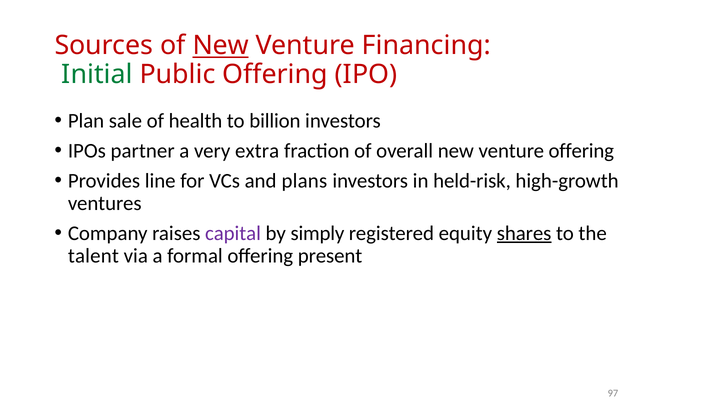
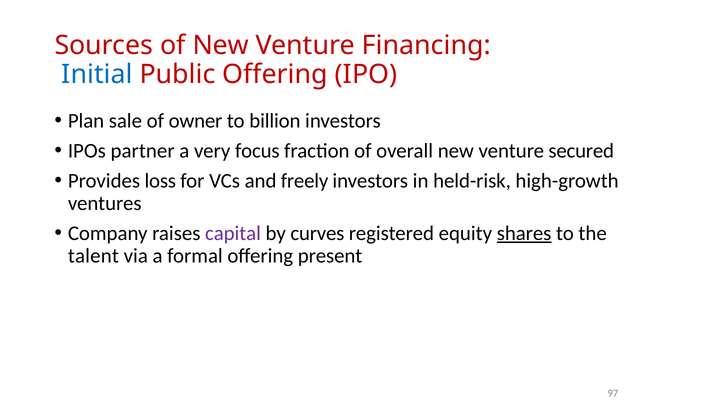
New underline: present -> none (221, 46)
Initial colour: green -> blue (97, 75)
health: health -> owner (196, 121)
extra: extra -> focus (257, 151)
venture offering: offering -> secured (581, 151)
line: line -> loss (160, 181)
plans: plans -> freely (305, 181)
simply: simply -> curves (317, 233)
